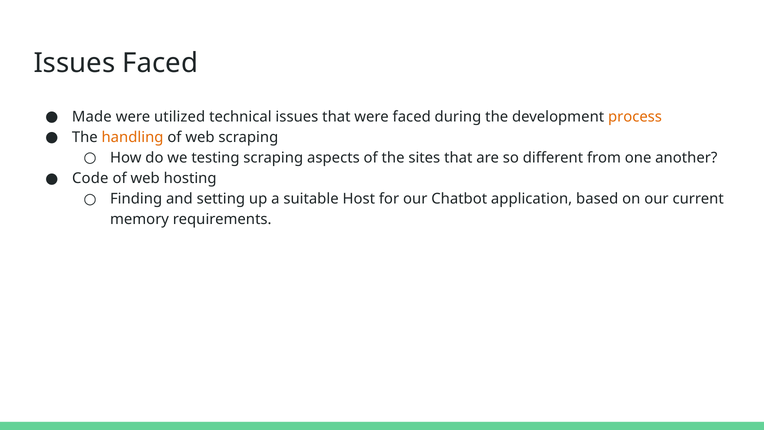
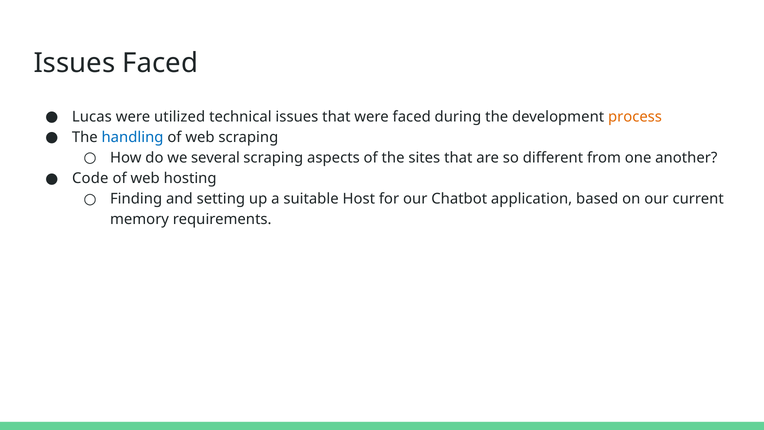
Made: Made -> Lucas (92, 117)
handling colour: orange -> blue (133, 137)
testing: testing -> several (216, 158)
